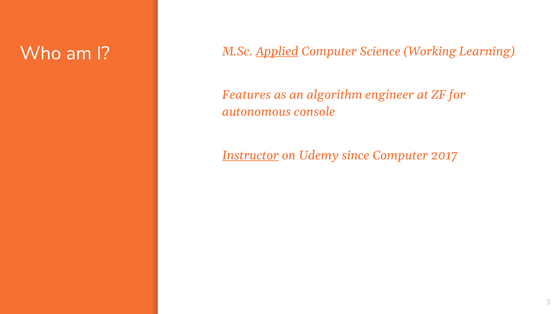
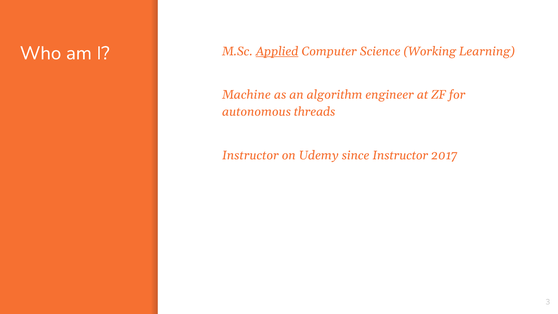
Features: Features -> Machine (246, 95)
console: console -> threads (315, 112)
Instructor underline: present -> none (250, 155)
since Computer: Computer -> Instructor (400, 155)
